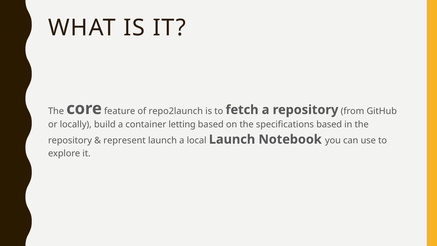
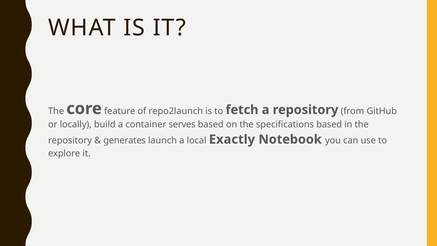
letting: letting -> serves (182, 124)
represent: represent -> generates (125, 140)
local Launch: Launch -> Exactly (232, 139)
